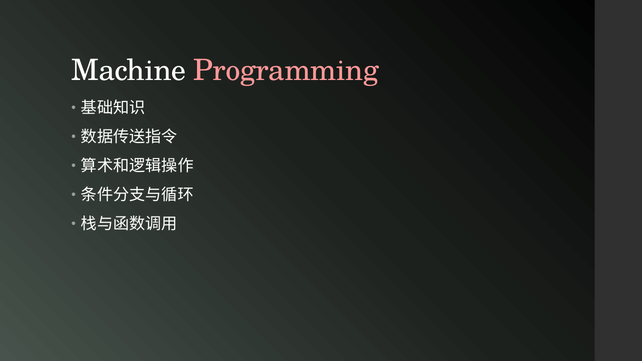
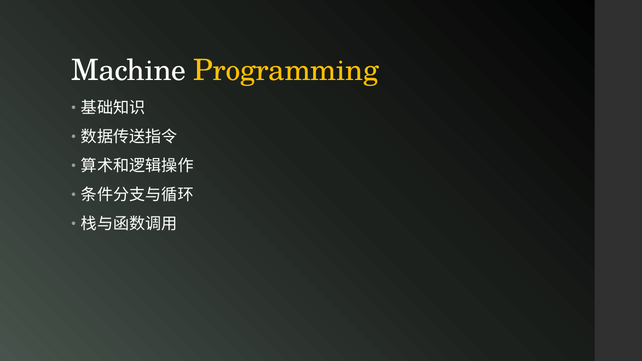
Programming colour: pink -> yellow (286, 71)
